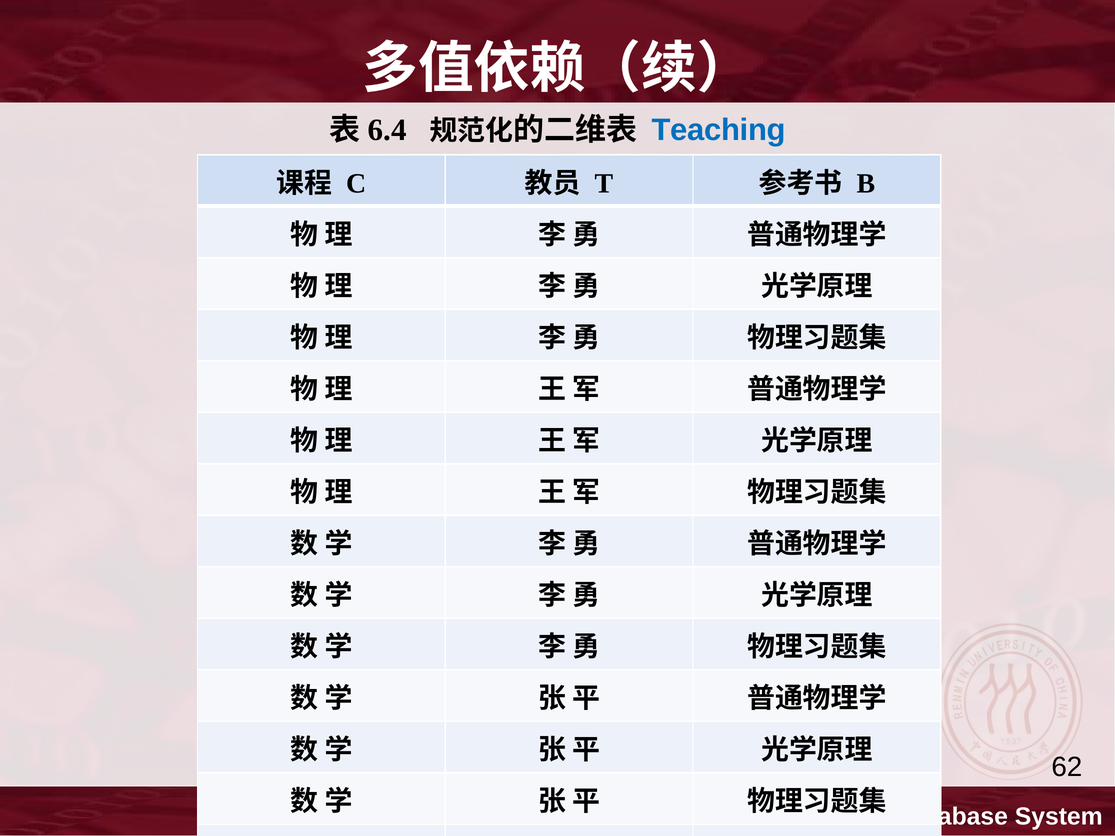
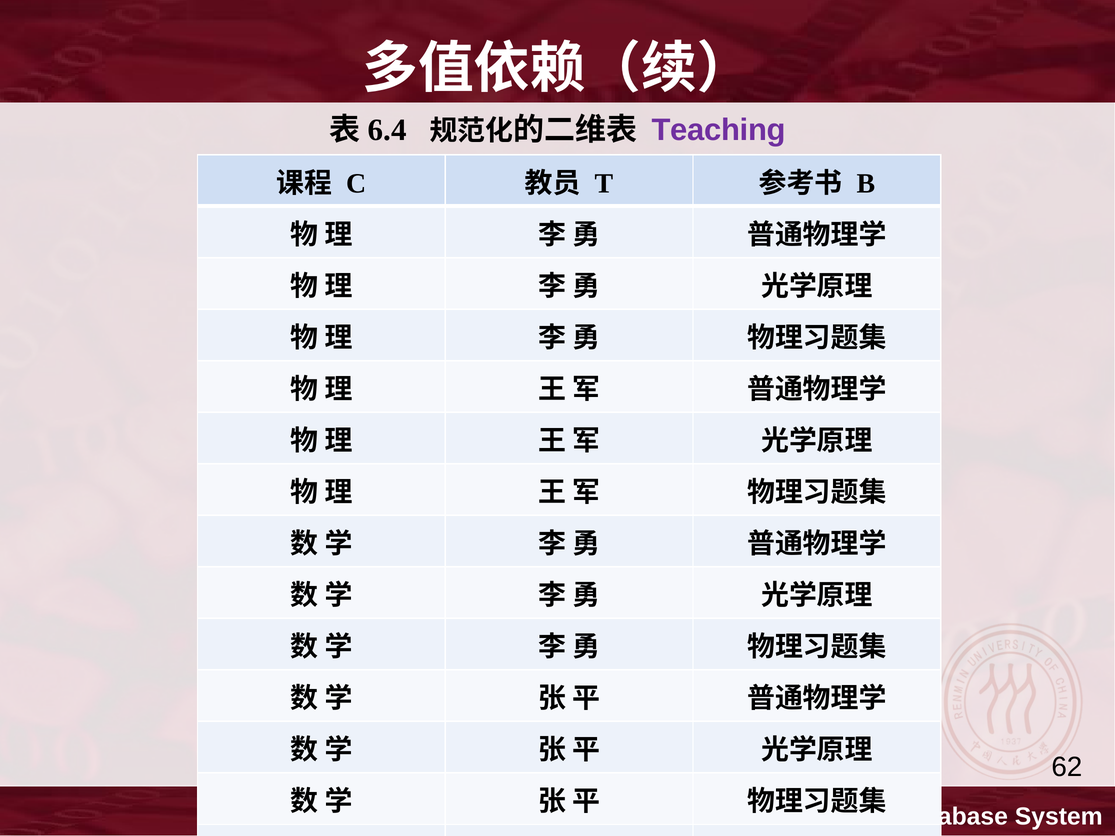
Teaching colour: blue -> purple (719, 130)
